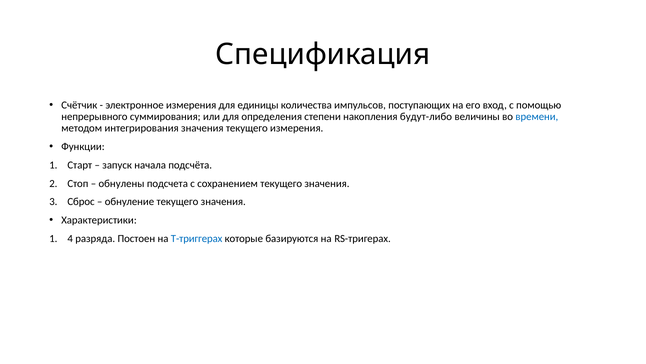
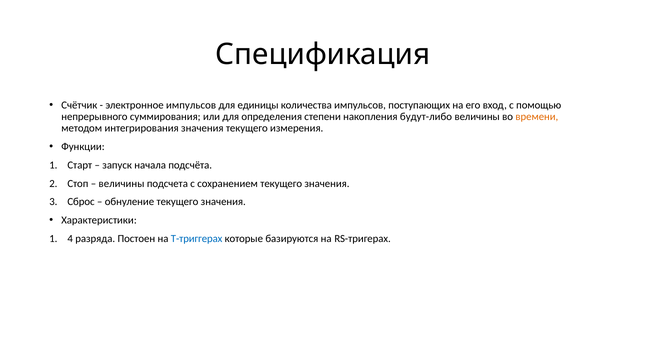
электронное измерения: измерения -> импульсов (191, 105)
времени colour: blue -> orange (537, 117)
обнулены: обнулены -> величины (121, 183)
